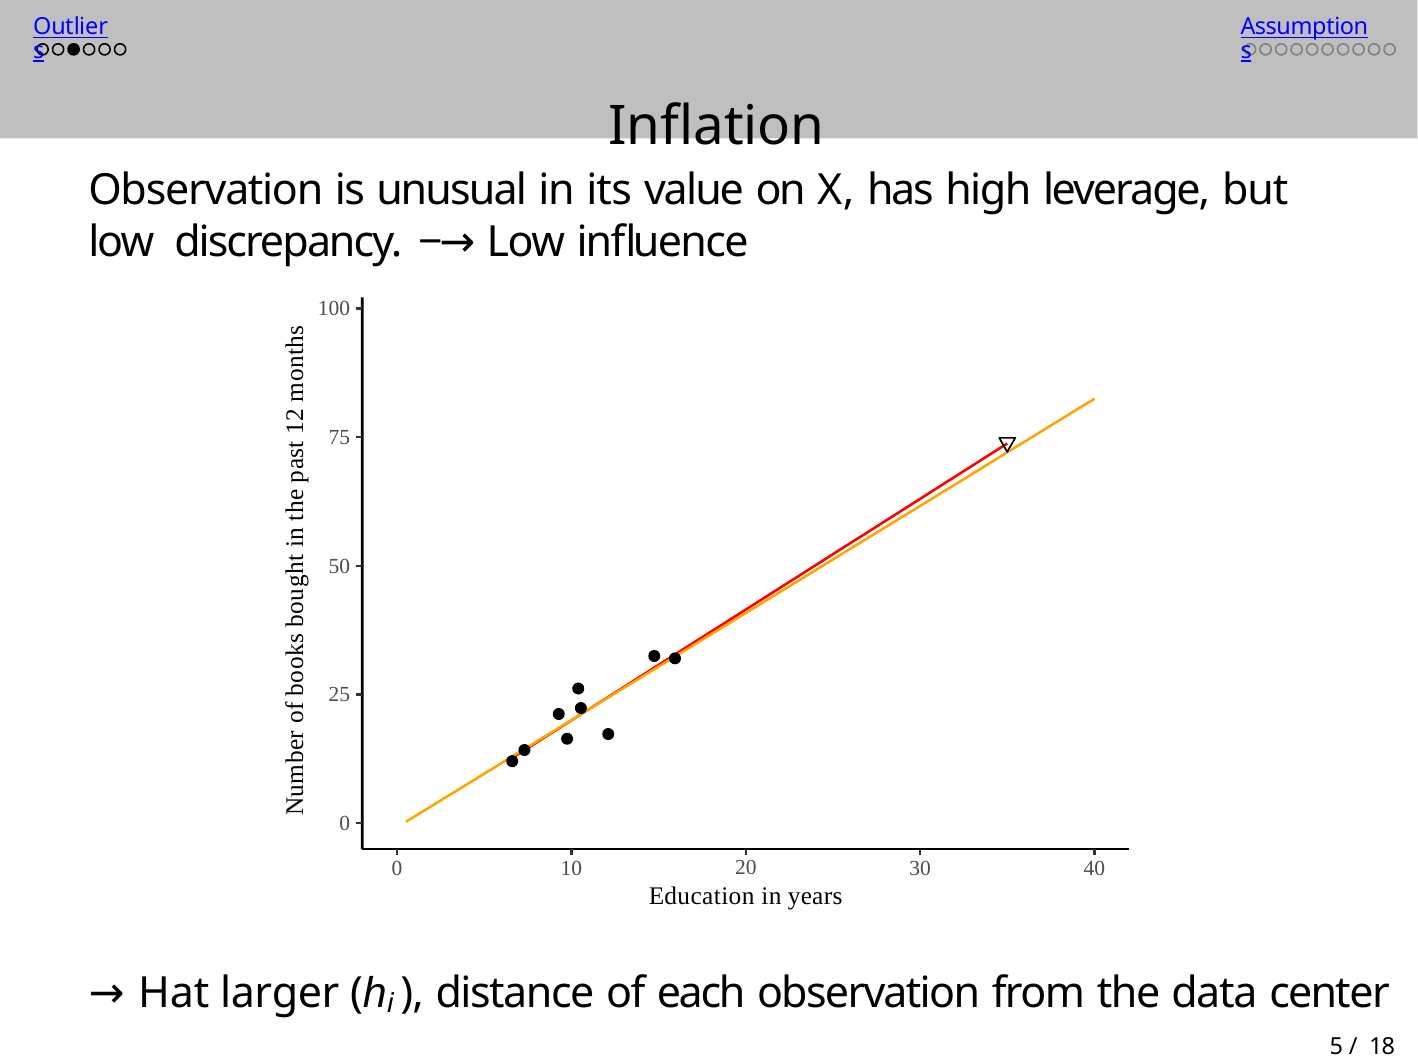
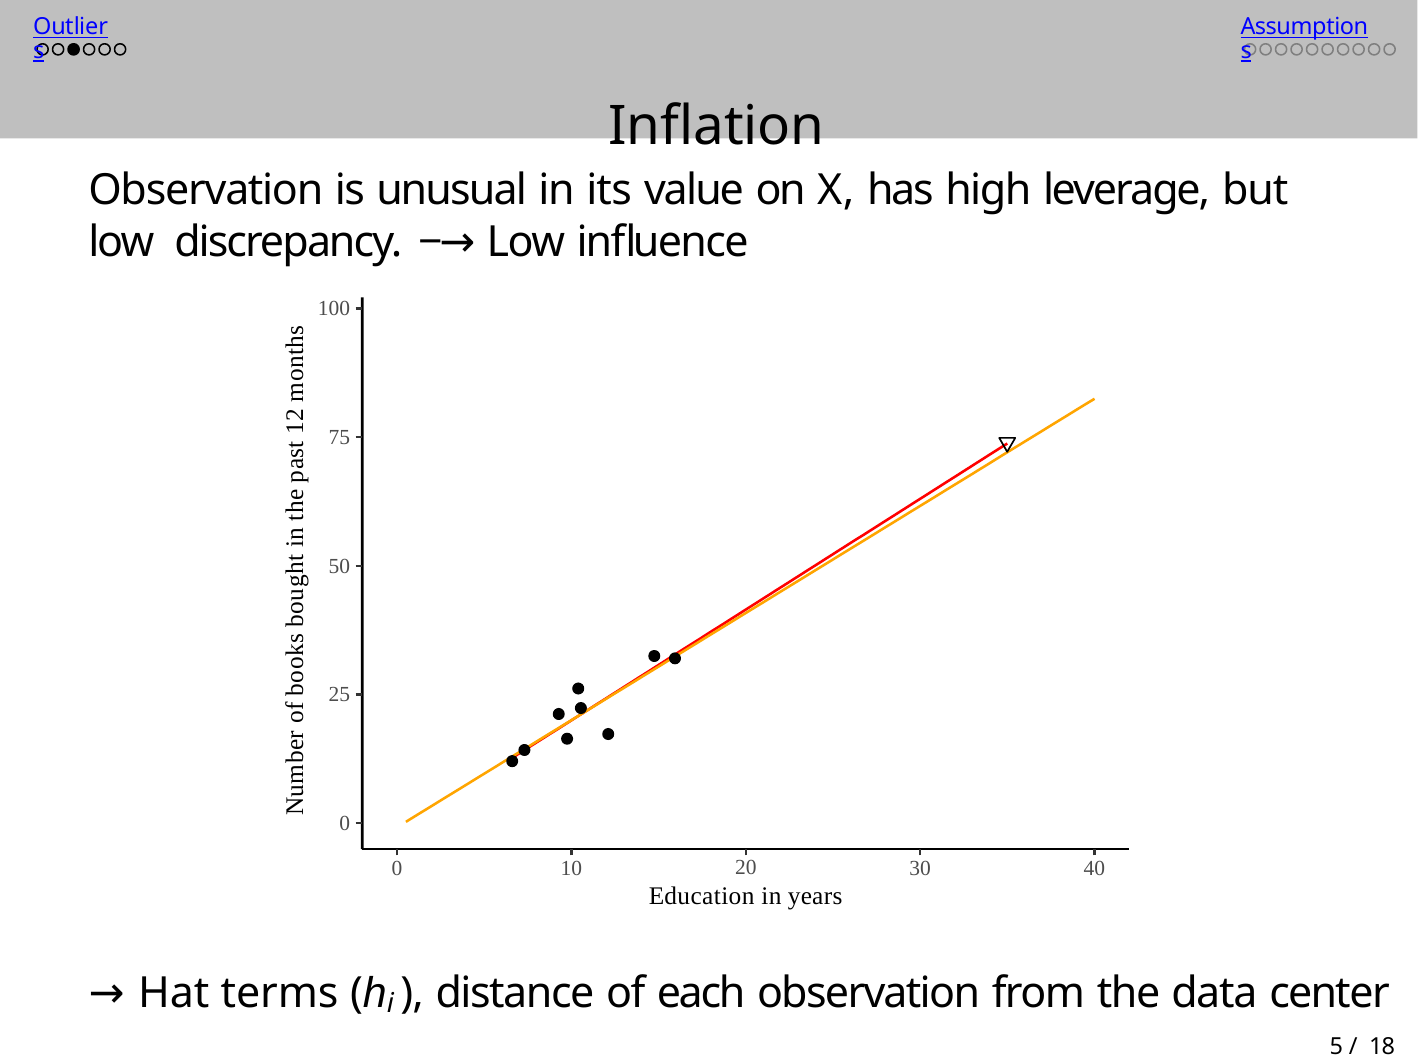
larger: larger -> terms (280, 994)
